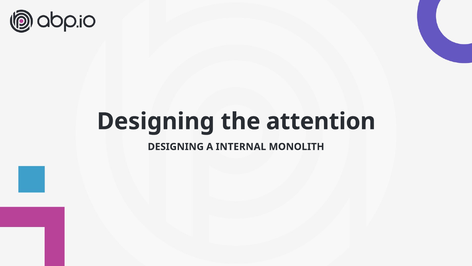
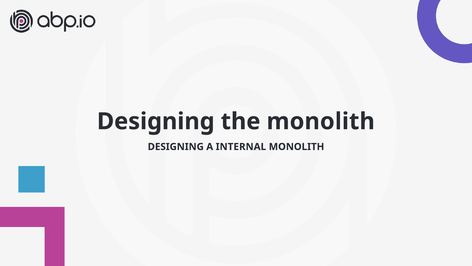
the attention: attention -> monolith (321, 121)
